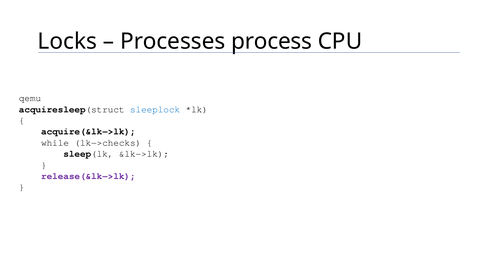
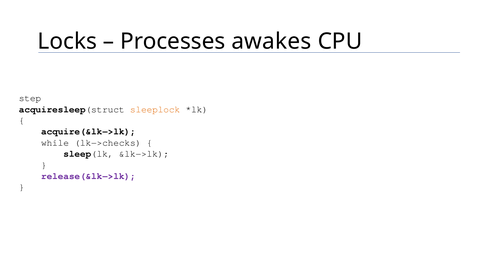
process: process -> awakes (271, 41)
qemu: qemu -> step (30, 98)
sleeplock colour: blue -> orange (155, 109)
